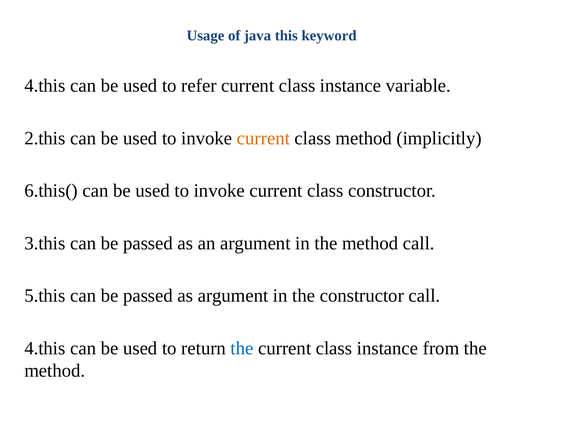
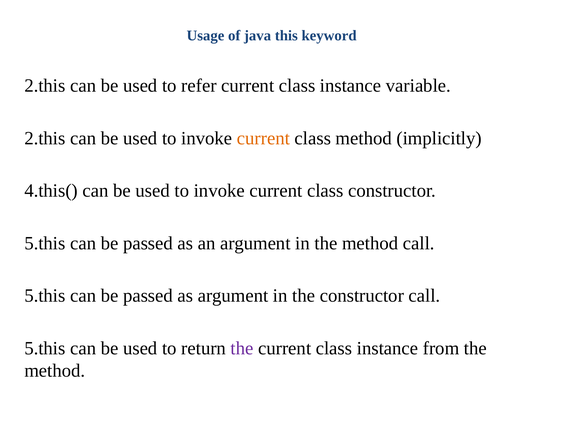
4.this: 4.this -> 2.this (45, 86)
6.this(: 6.this( -> 4.this( (51, 190)
3.this: 3.this -> 5.this (45, 243)
4.this: 4.this -> 5.this (45, 348)
the colour: blue -> purple (242, 348)
